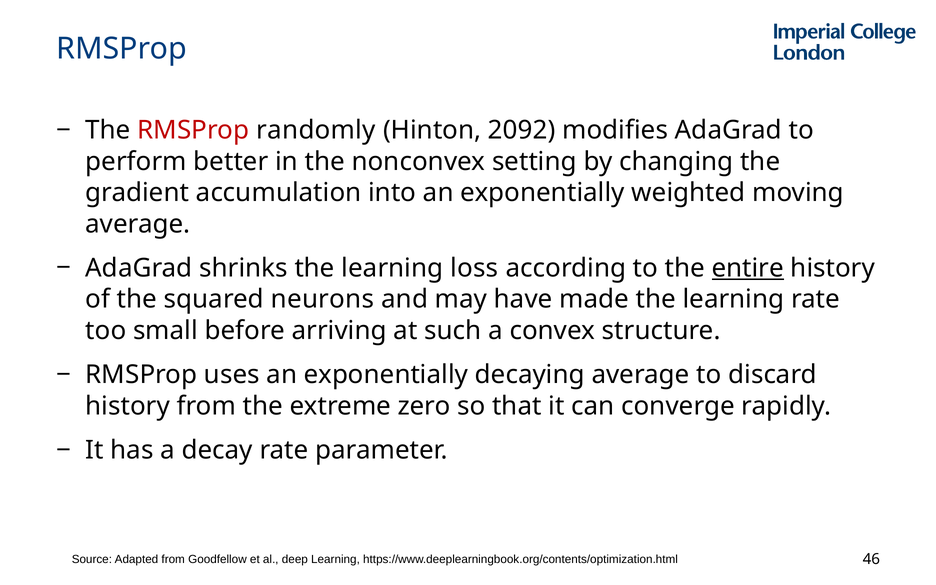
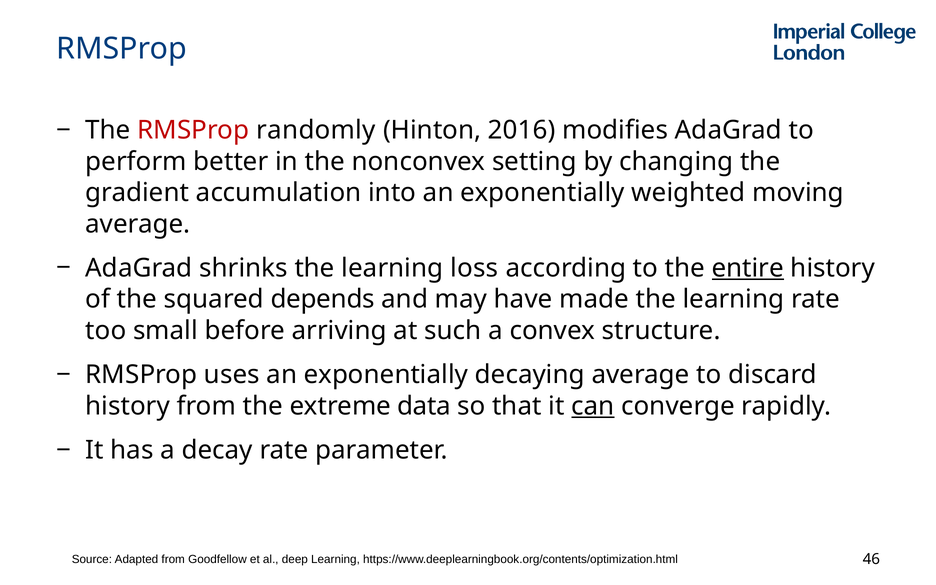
2092: 2092 -> 2016 (522, 130)
neurons: neurons -> depends (323, 299)
zero: zero -> data (424, 406)
can underline: none -> present (593, 406)
